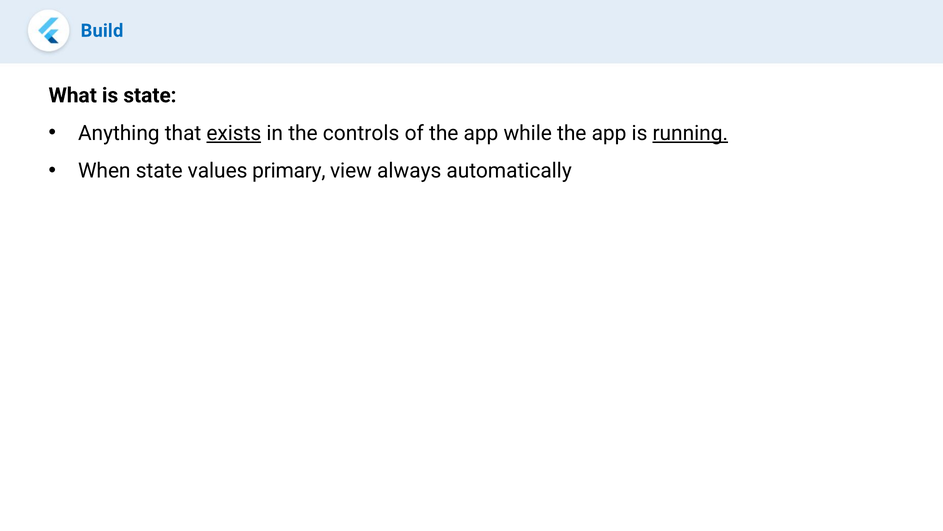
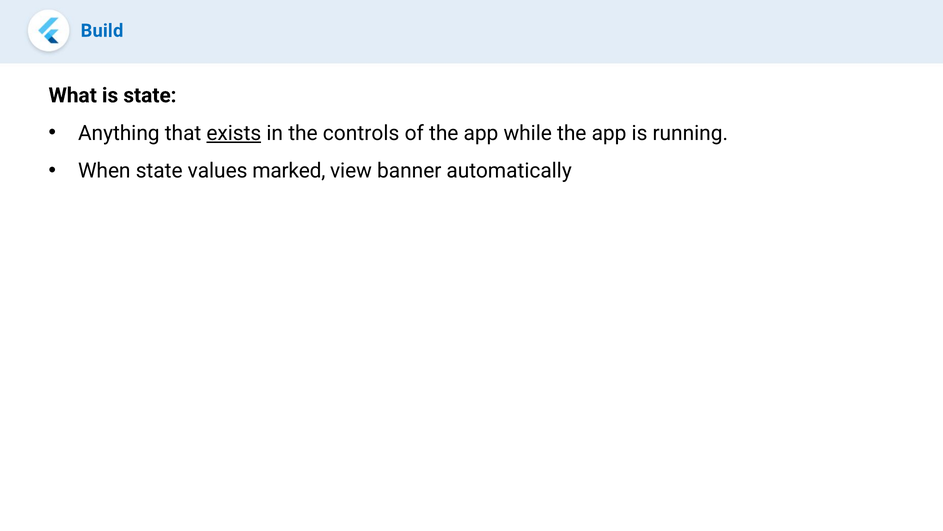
running underline: present -> none (690, 133)
primary: primary -> marked (289, 171)
always: always -> banner (409, 171)
